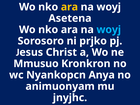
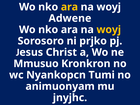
Asetena: Asetena -> Adwene (70, 18)
woyj colour: light blue -> yellow (109, 30)
Anya: Anya -> Tumi (102, 75)
